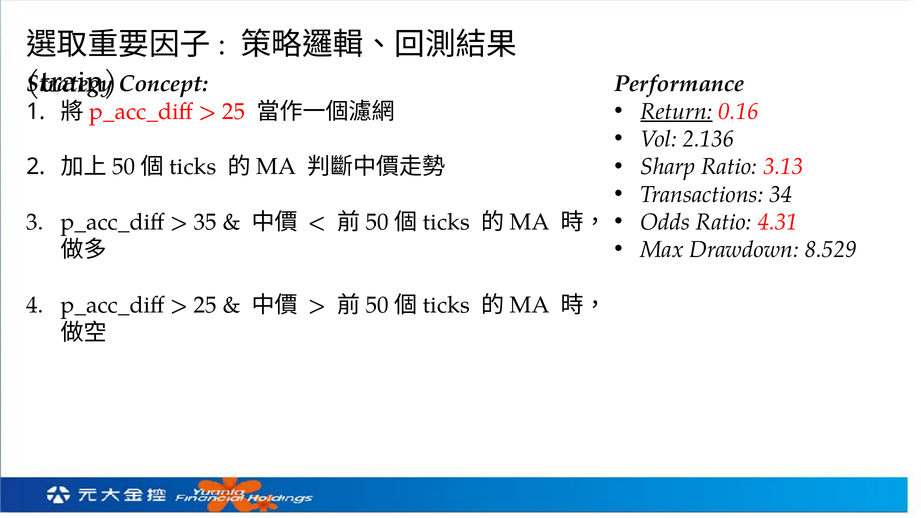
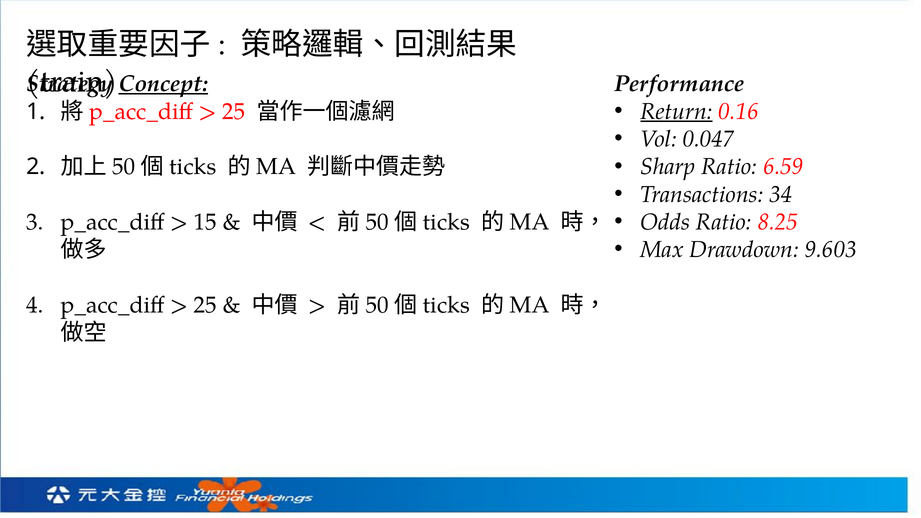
Concept underline: none -> present (163, 84)
2.136: 2.136 -> 0.047 (709, 139)
3.13: 3.13 -> 6.59 (783, 167)
4.31: 4.31 -> 8.25 (778, 222)
35: 35 -> 15 (205, 222)
8.529: 8.529 -> 9.603 (831, 250)
